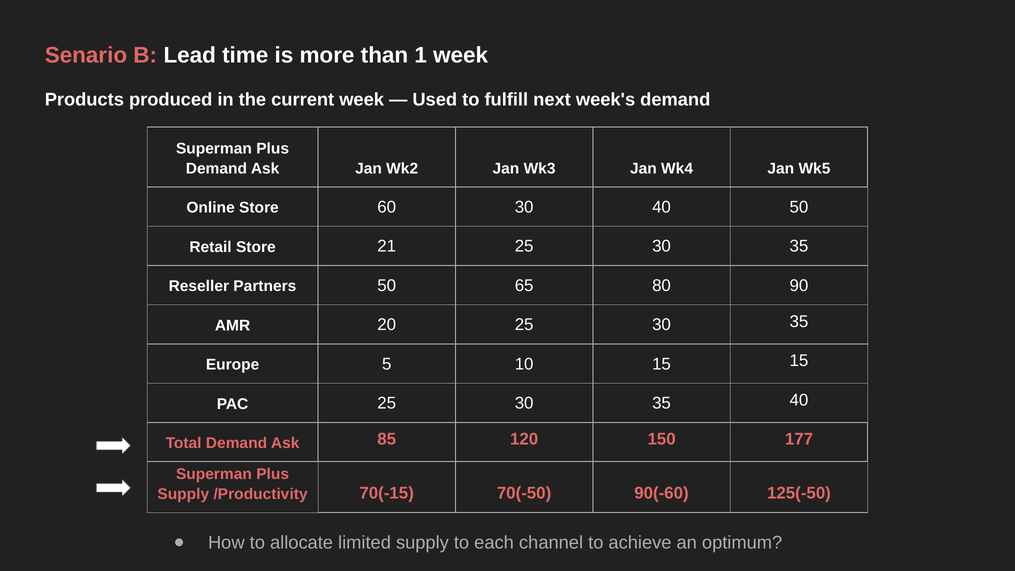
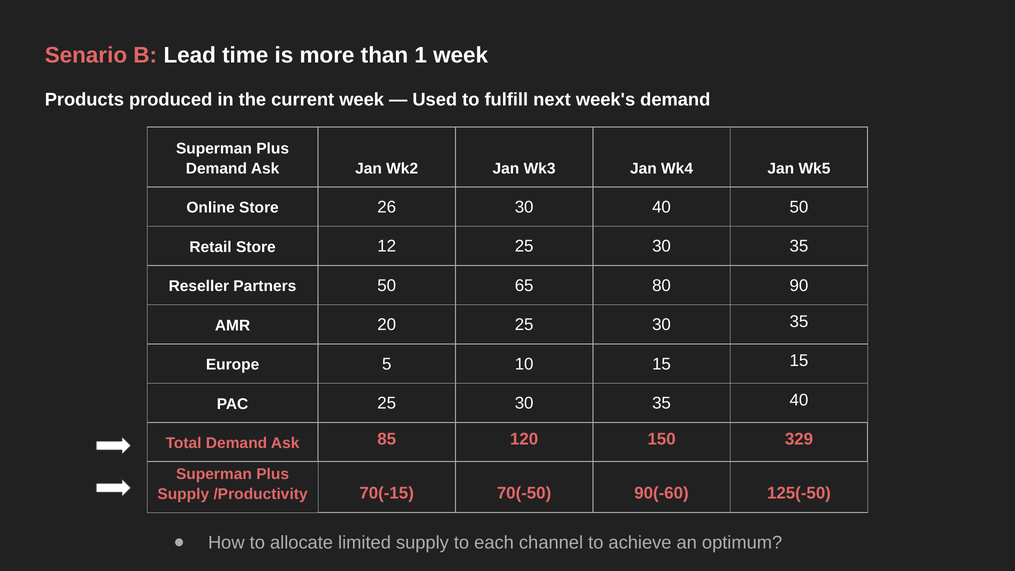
60: 60 -> 26 (387, 207)
21: 21 -> 12 (387, 246)
177: 177 -> 329 (799, 439)
